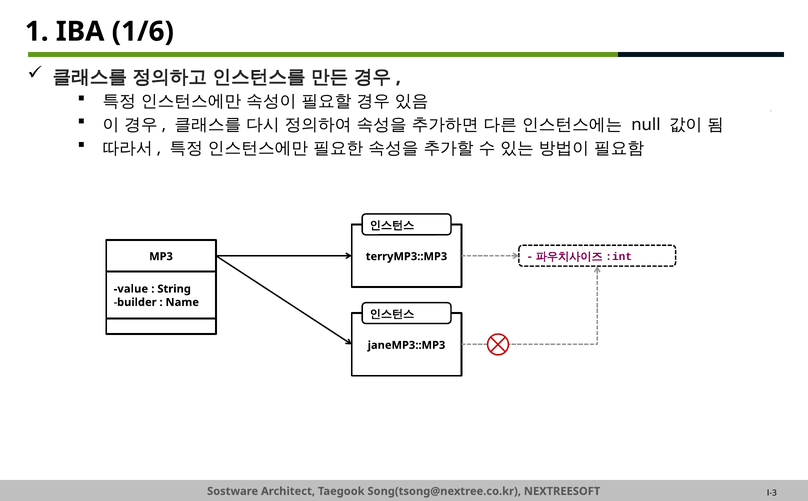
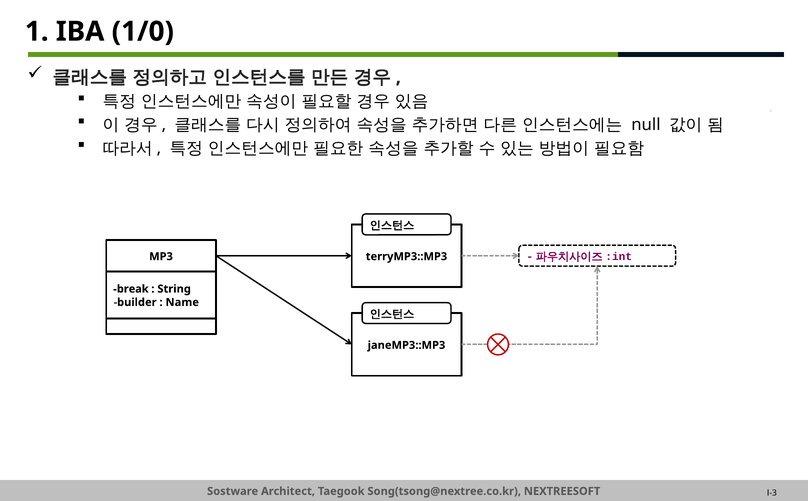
1/6: 1/6 -> 1/0 (143, 32)
value: value -> break (131, 289)
